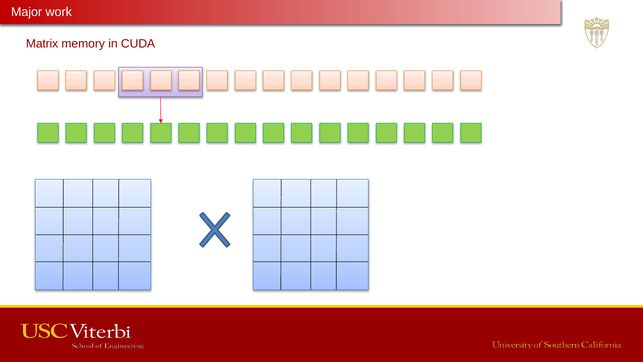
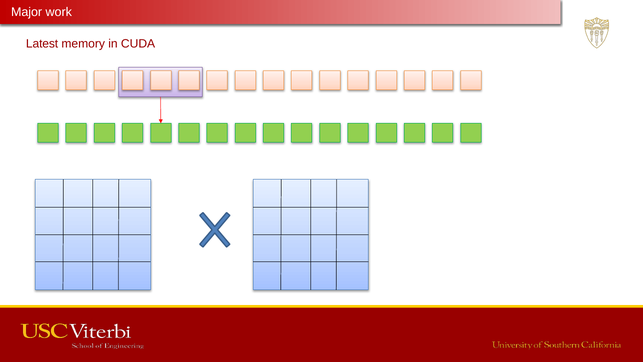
Matrix: Matrix -> Latest (42, 44)
